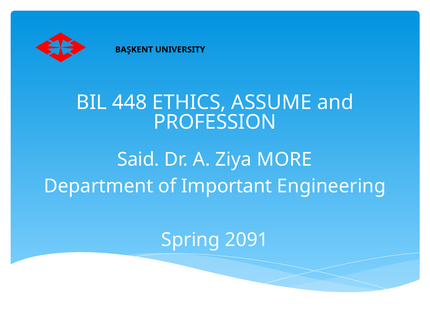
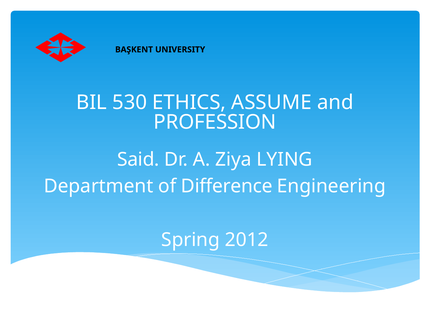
448: 448 -> 530 (130, 102)
MORE: MORE -> LYING (285, 159)
Important: Important -> Difference (227, 186)
2091: 2091 -> 2012 (247, 240)
